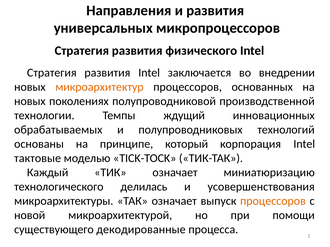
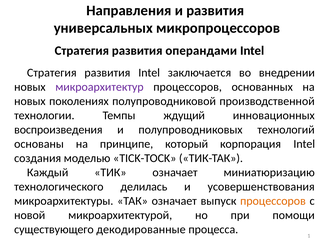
физического: физического -> операндами (201, 51)
микроархитектур colour: orange -> purple (99, 87)
обрабатываемых: обрабатываемых -> воспроизведения (58, 130)
тактовые: тактовые -> создания (38, 158)
